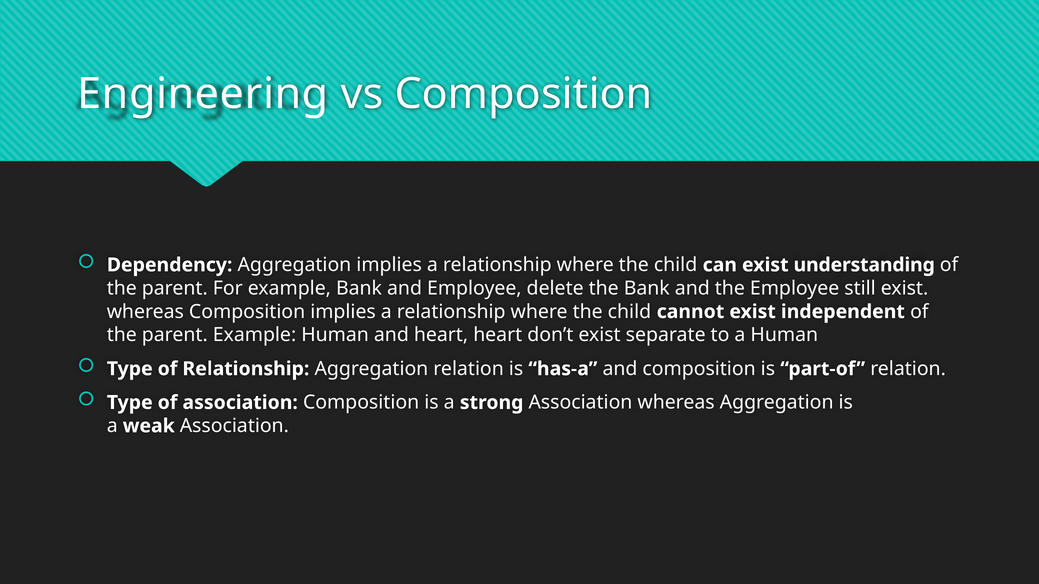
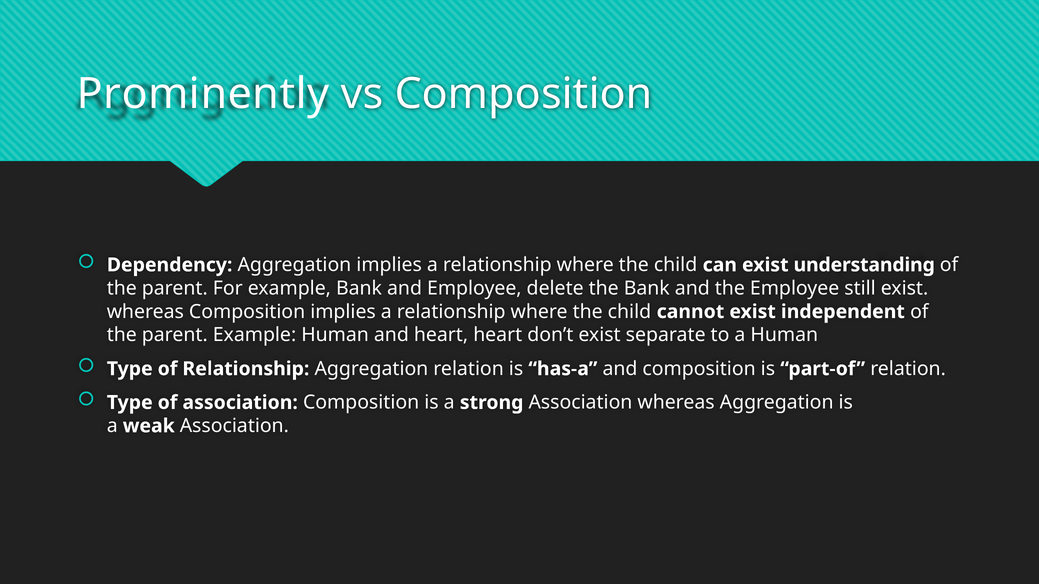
Engineering: Engineering -> Prominently (203, 94)
